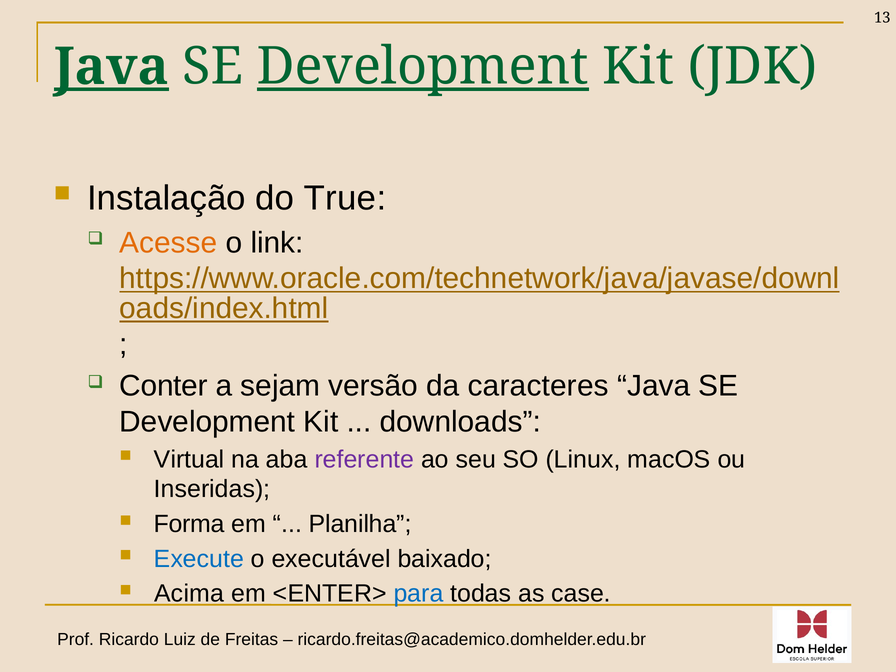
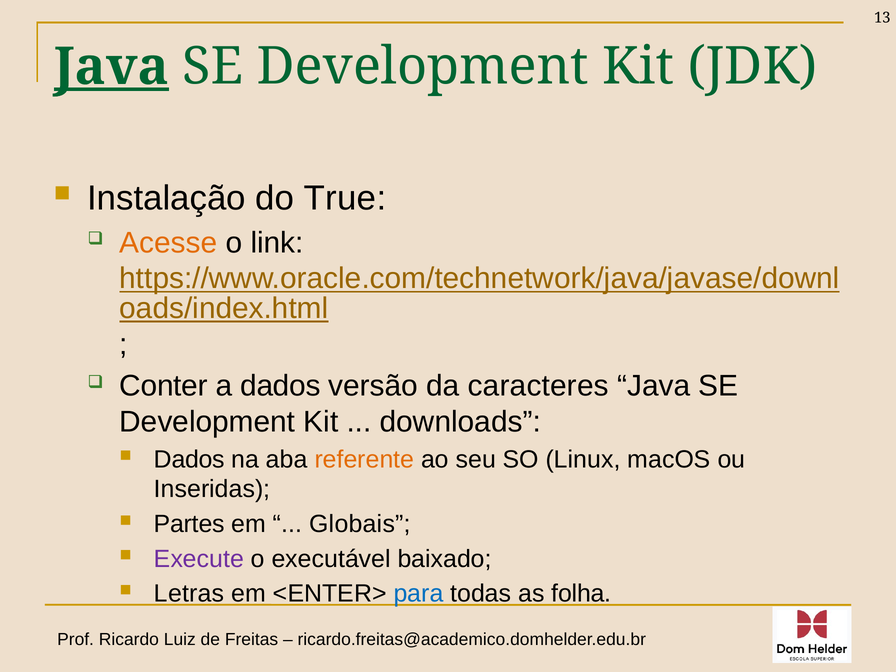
Development underline: present -> none (423, 67)
a sejam: sejam -> dados (280, 386)
Virtual: Virtual -> Dados (189, 459)
referente colour: purple -> orange (364, 459)
Forma: Forma -> Partes (189, 524)
Planilha: Planilha -> Globais (360, 524)
Execute colour: blue -> purple (199, 559)
Acima: Acima -> Letras (189, 594)
case: case -> folha (581, 594)
